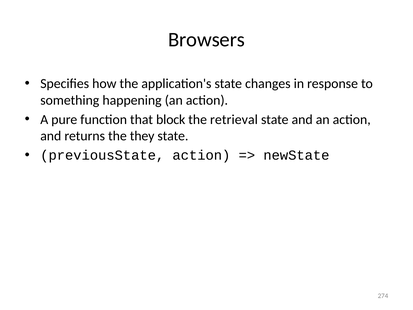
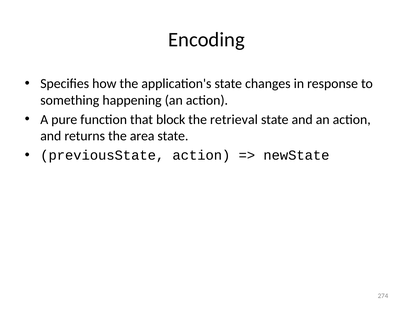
Browsers: Browsers -> Encoding (206, 40)
they: they -> area (142, 136)
